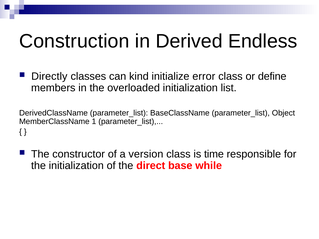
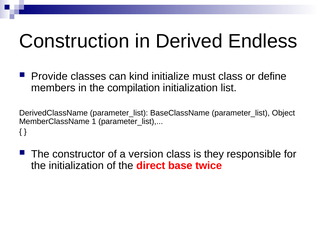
Directly: Directly -> Provide (49, 76)
error: error -> must (204, 76)
overloaded: overloaded -> compilation (134, 88)
time: time -> they (214, 154)
while: while -> twice (209, 166)
